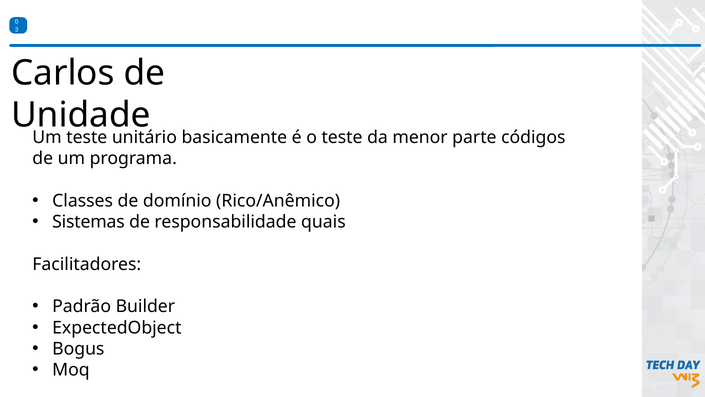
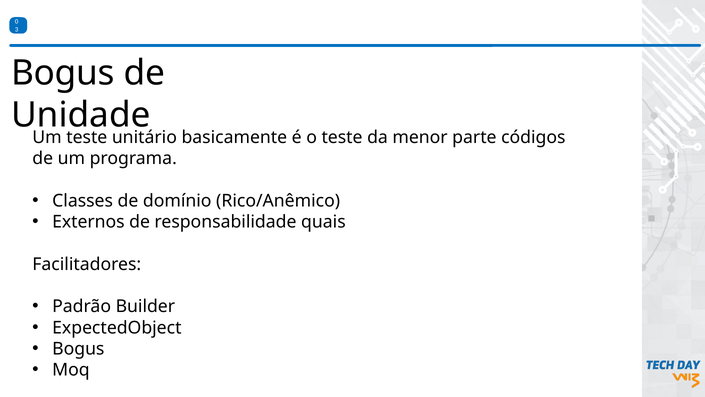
Carlos: Carlos -> Bogus (63, 73)
Sistemas: Sistemas -> Externos (88, 222)
